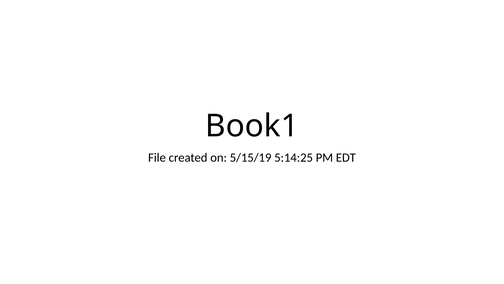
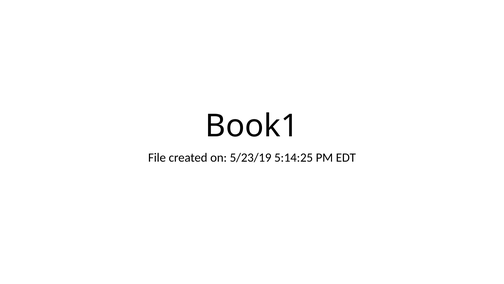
5/15/19: 5/15/19 -> 5/23/19 (251, 158)
